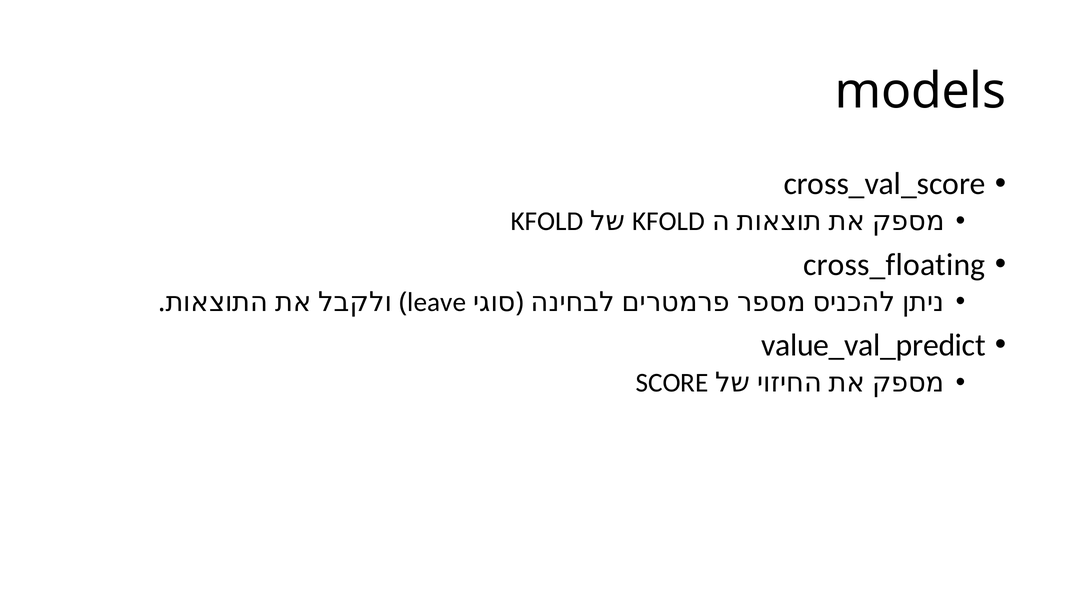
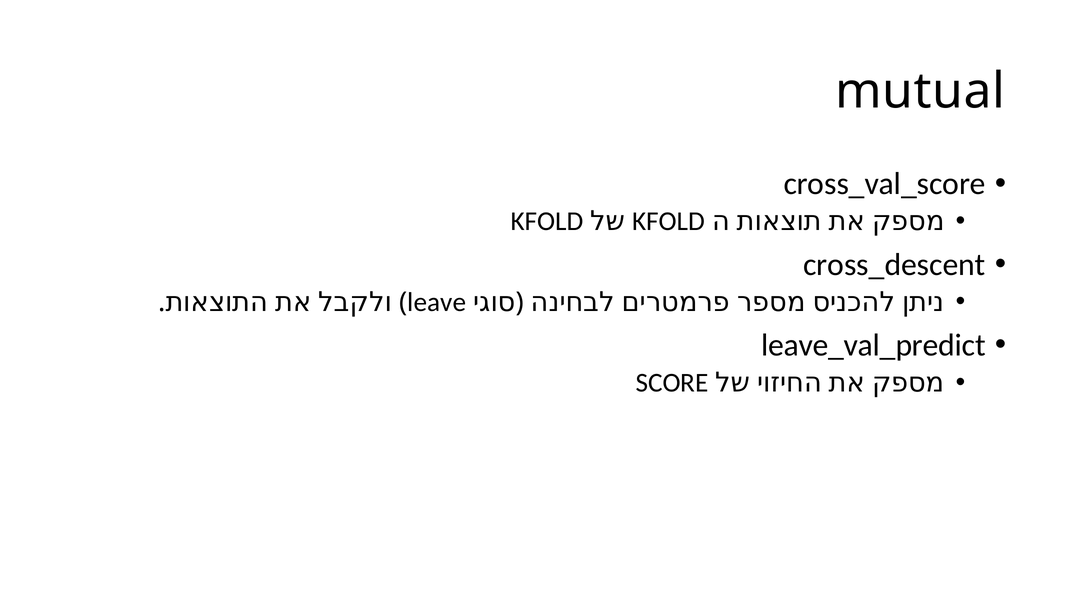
models: models -> mutual (920, 91)
cross_floating: cross_floating -> cross_descent (894, 265)
value_val_predict: value_val_predict -> leave_val_predict (873, 346)
